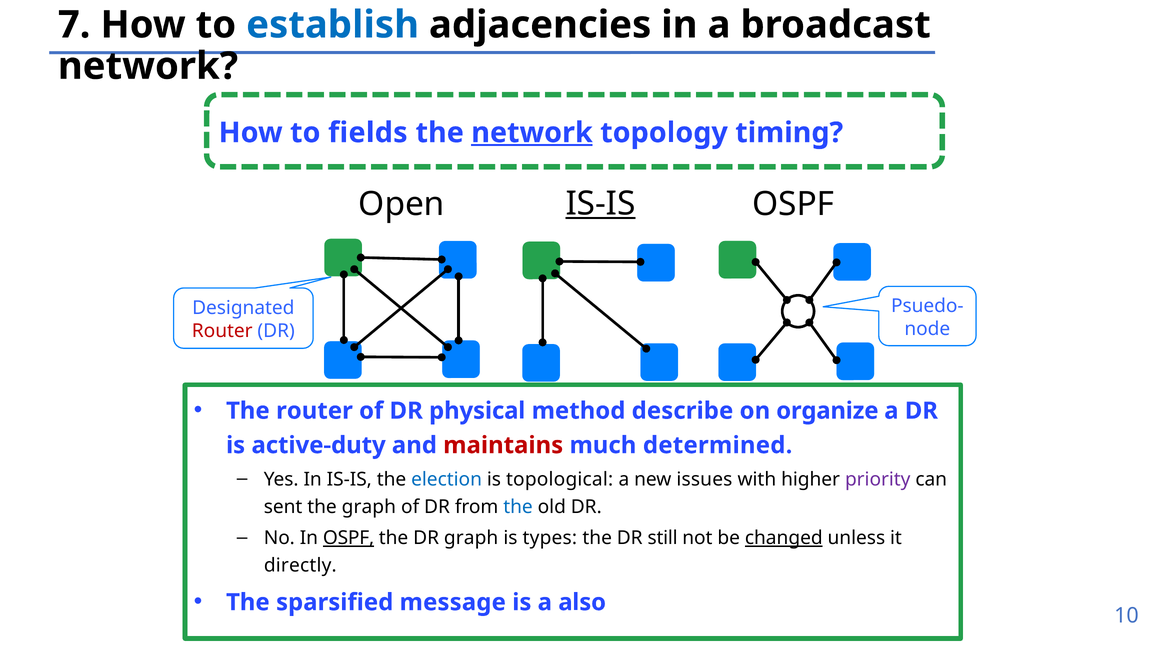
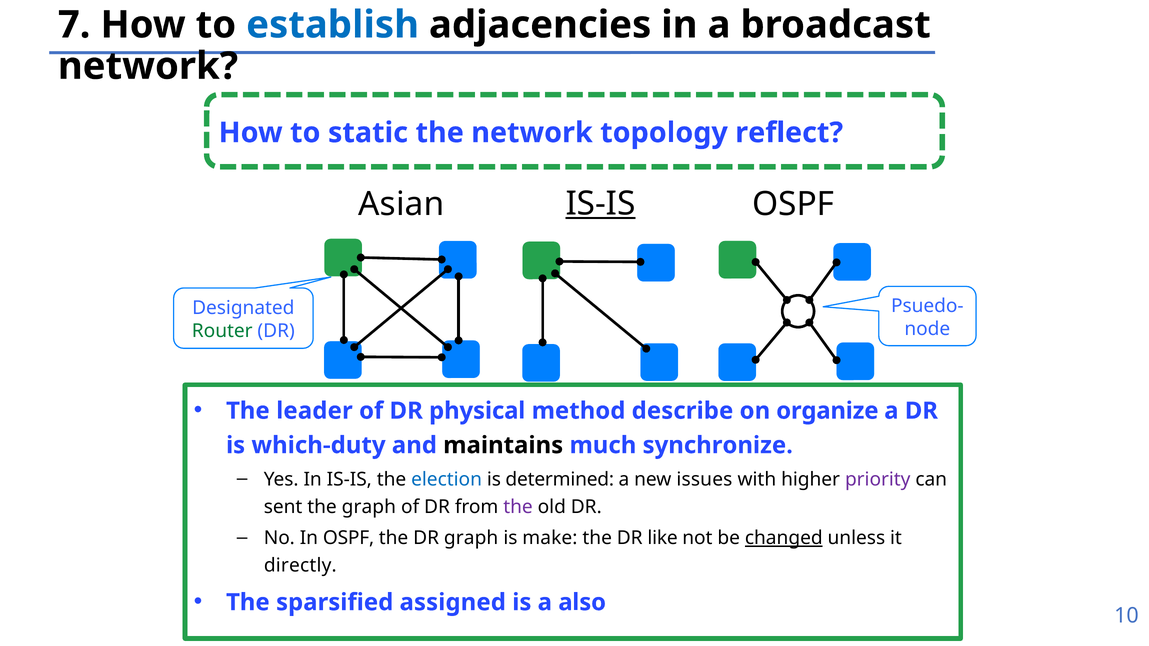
fields: fields -> static (368, 133)
network underline: present -> none (532, 133)
timing: timing -> reflect (789, 133)
Open: Open -> Asian (401, 204)
Router colour: red -> green (222, 331)
The router: router -> leader (314, 411)
active-duty: active-duty -> which-duty (319, 445)
maintains colour: red -> black (503, 445)
determined: determined -> synchronize (718, 445)
topological: topological -> determined (560, 479)
the colour: blue -> purple (518, 507)
OSPF underline: present -> none (349, 538)
types: types -> make (550, 538)
still: still -> like (663, 538)
message: message -> assigned (453, 603)
